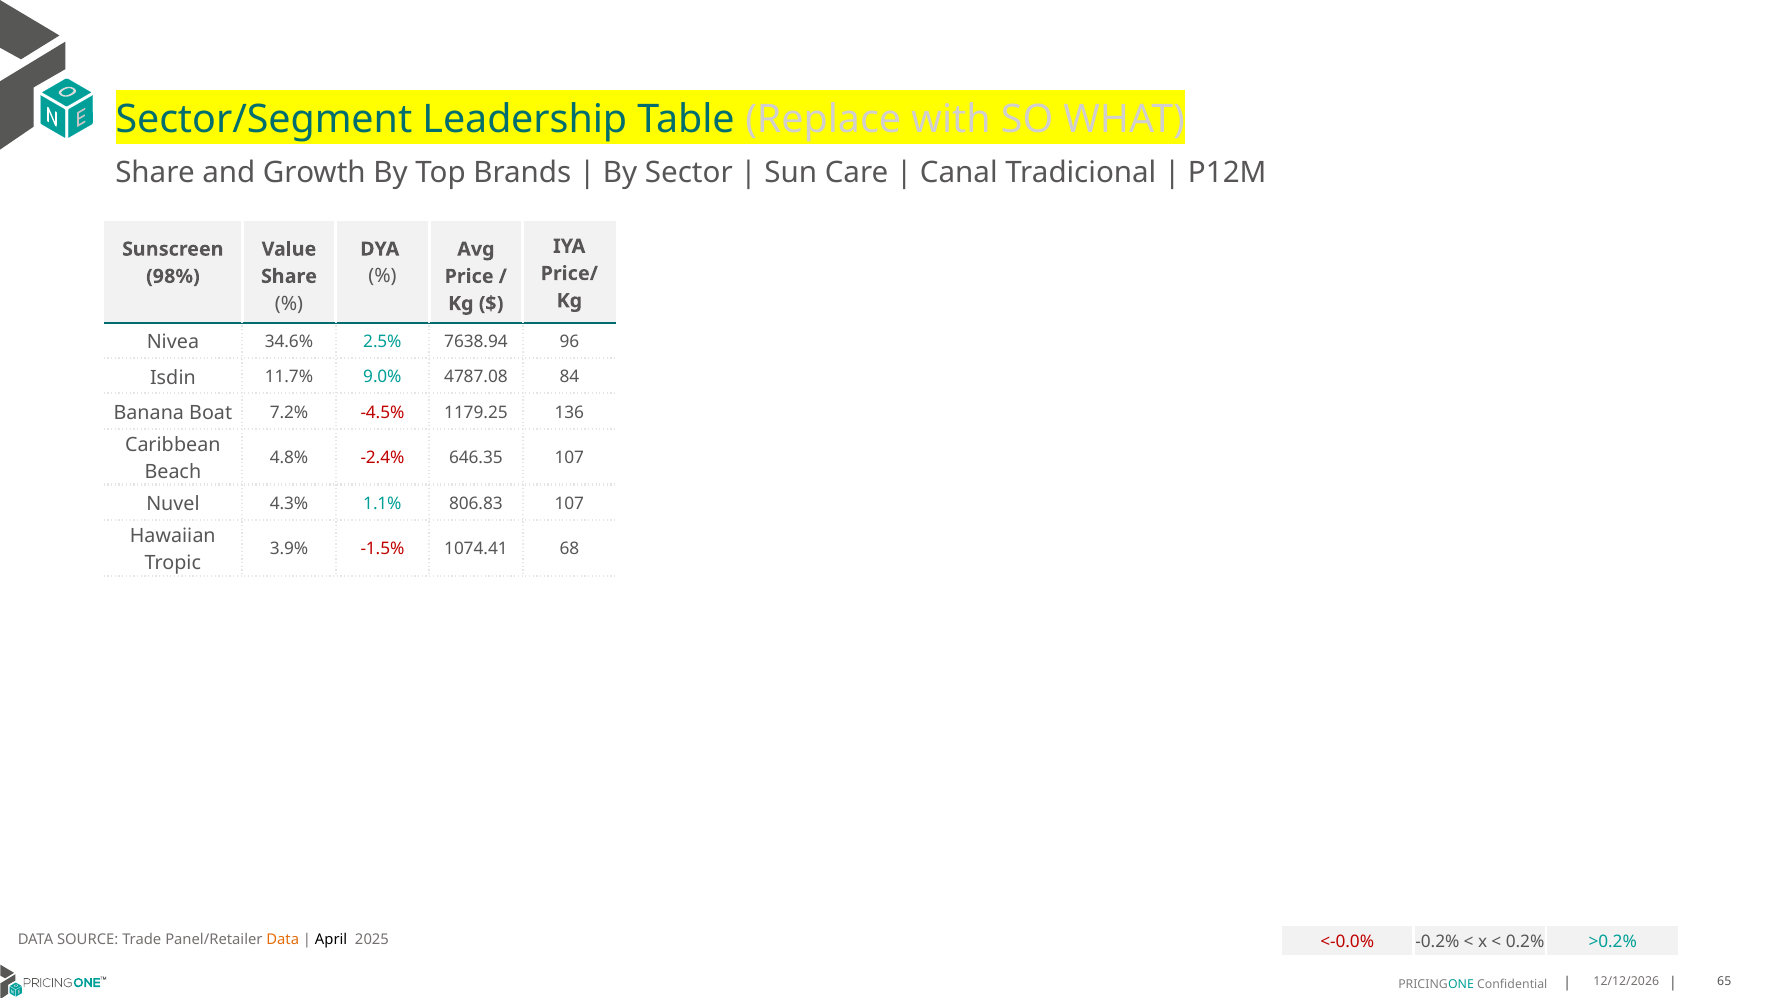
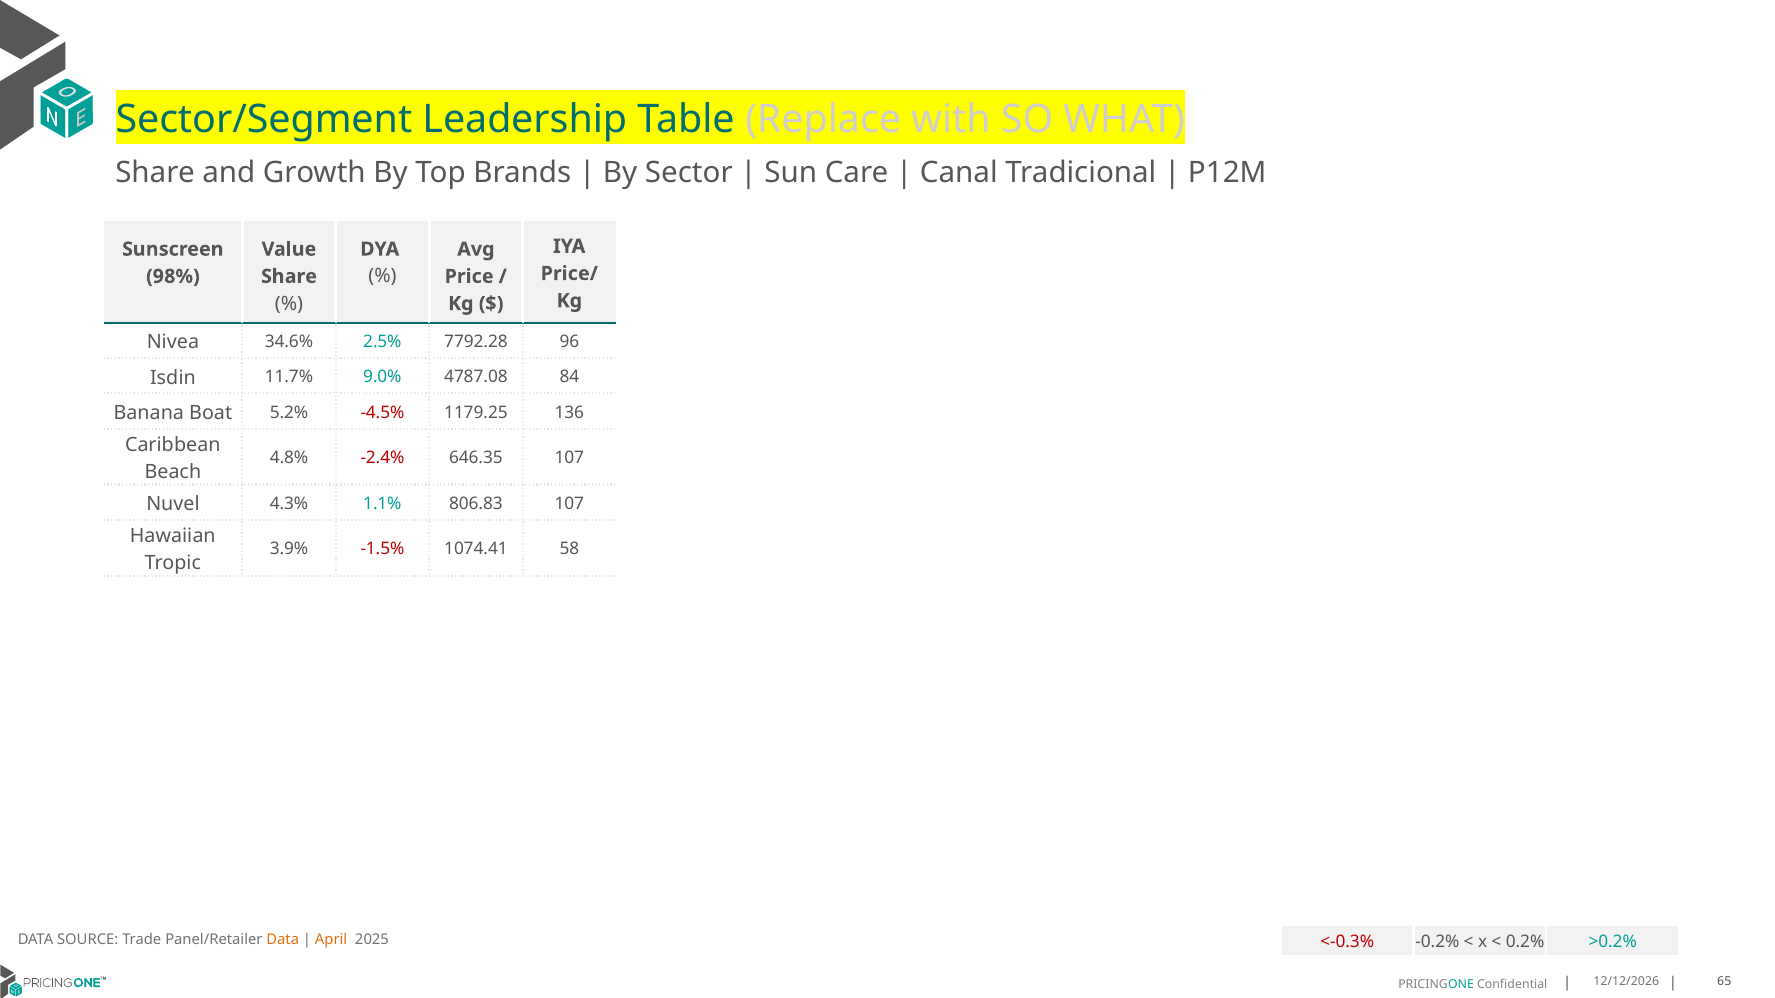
7638.94: 7638.94 -> 7792.28 (476, 342)
7.2%: 7.2% -> 5.2% (289, 413)
68: 68 -> 58 (569, 549)
April colour: black -> orange (331, 940)
<-0.0%: <-0.0% -> <-0.3% (1347, 942)
